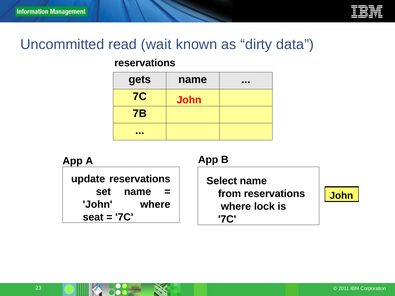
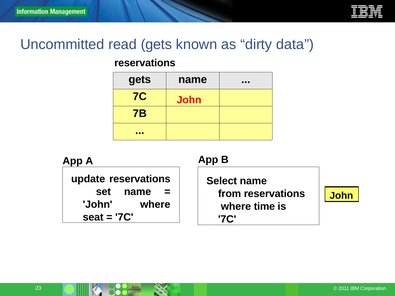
read wait: wait -> gets (156, 45)
lock: lock -> time (264, 207)
